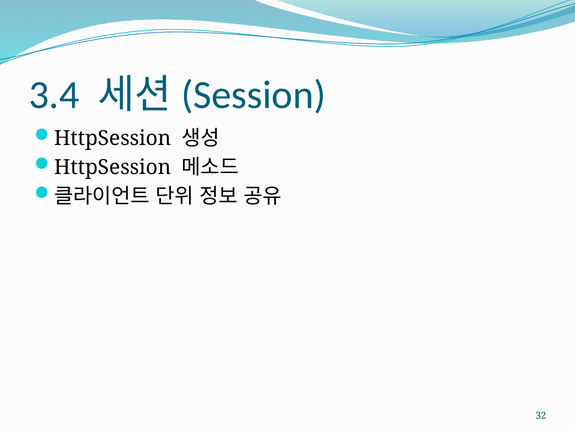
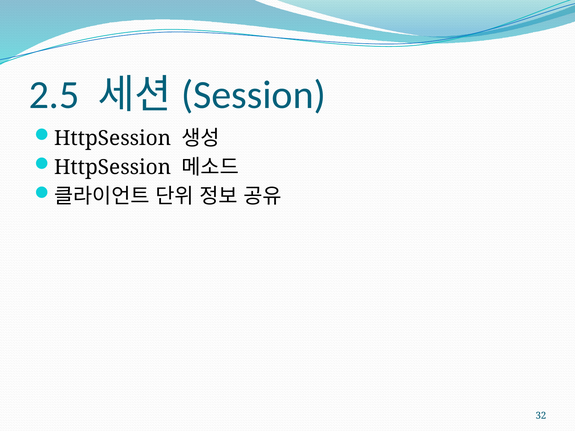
3.4: 3.4 -> 2.5 (54, 95)
